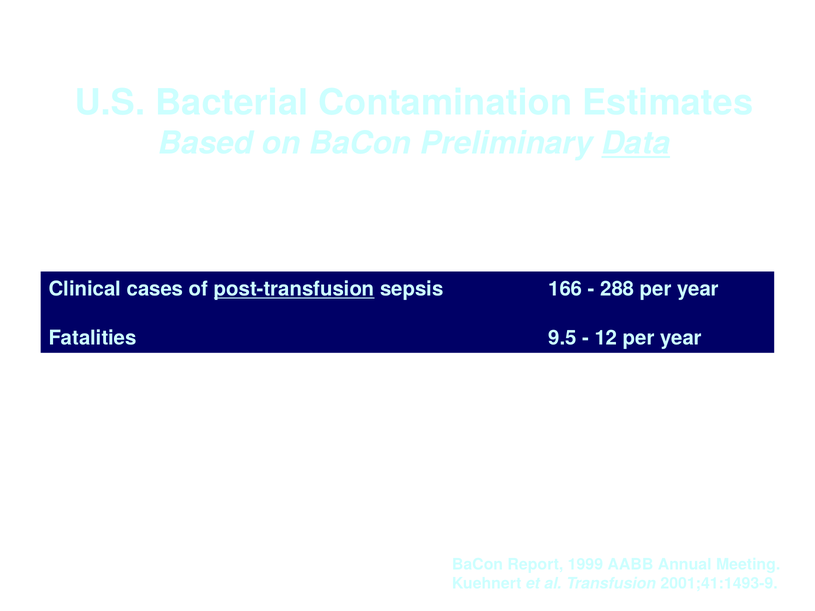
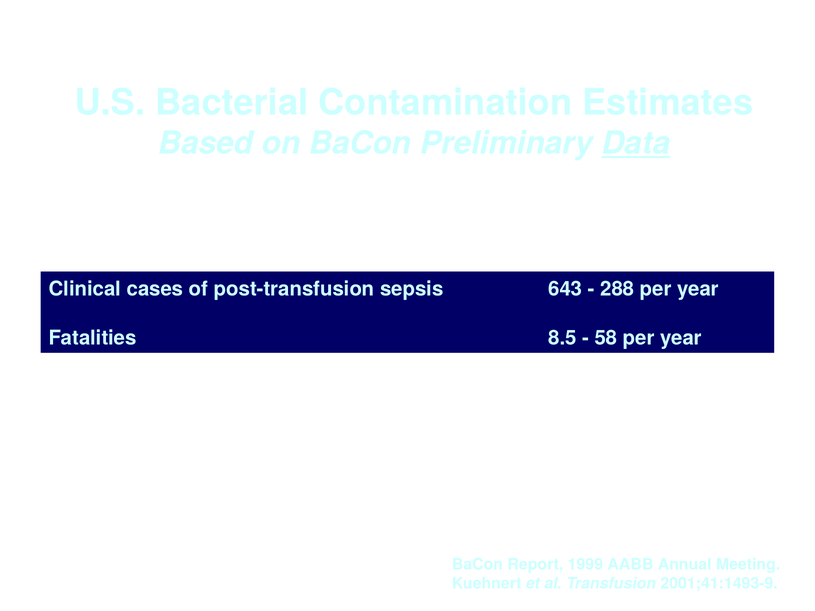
post-transfusion underline: present -> none (294, 289)
166: 166 -> 643 (565, 289)
9.5: 9.5 -> 8.5 (563, 338)
12: 12 -> 58 (606, 338)
